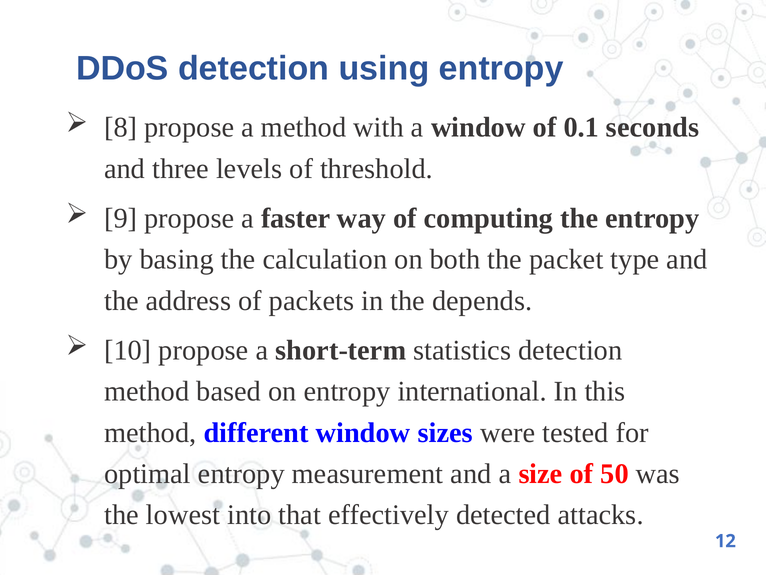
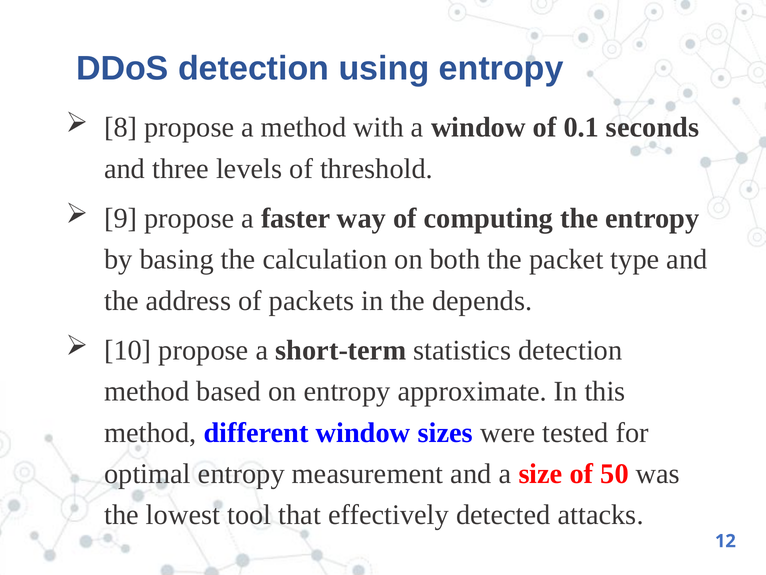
international: international -> approximate (472, 391)
into: into -> tool (249, 515)
